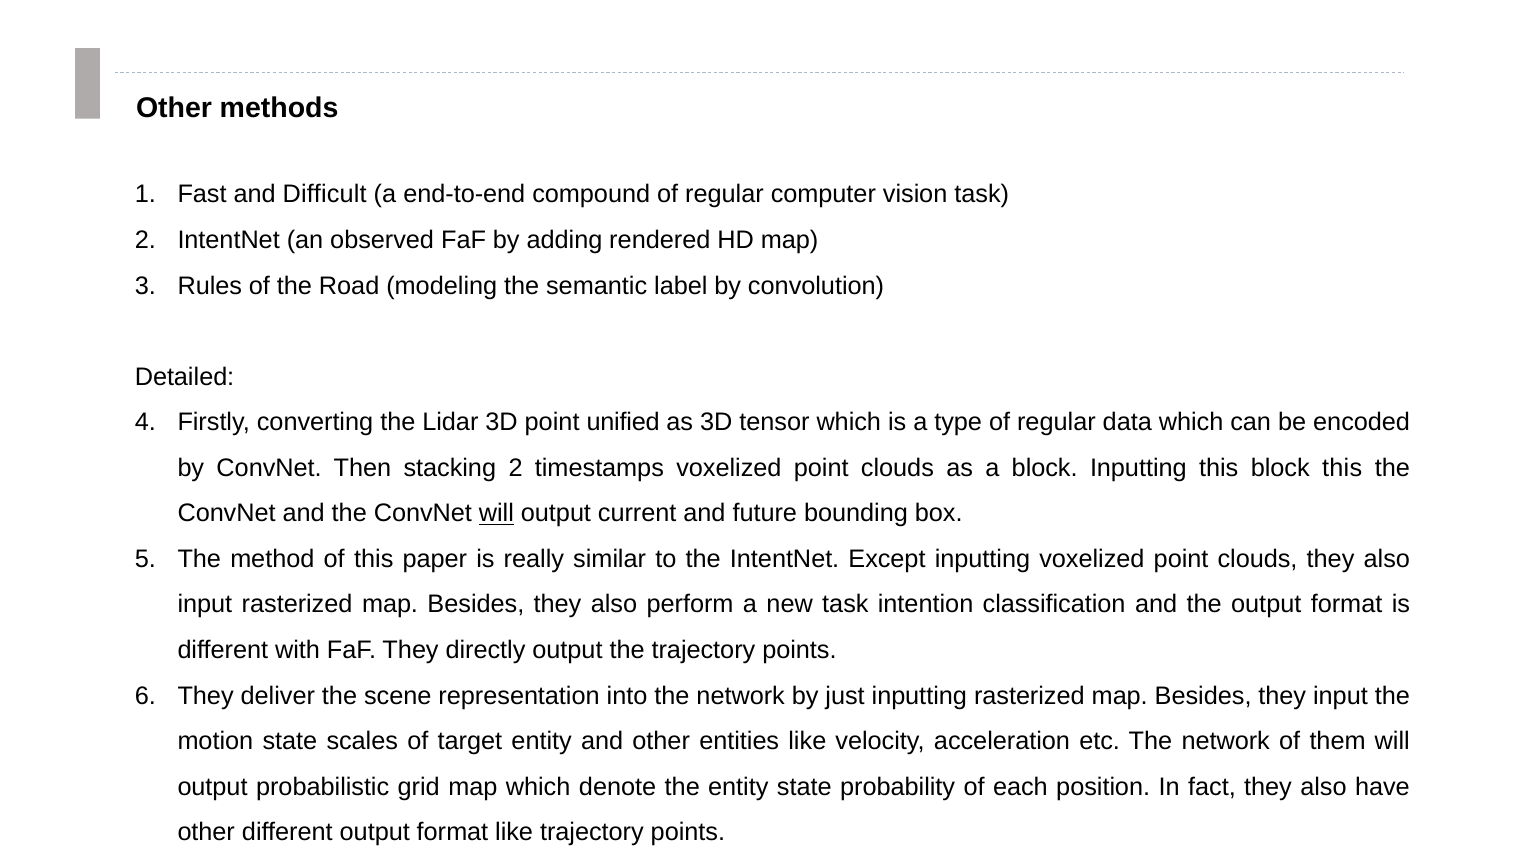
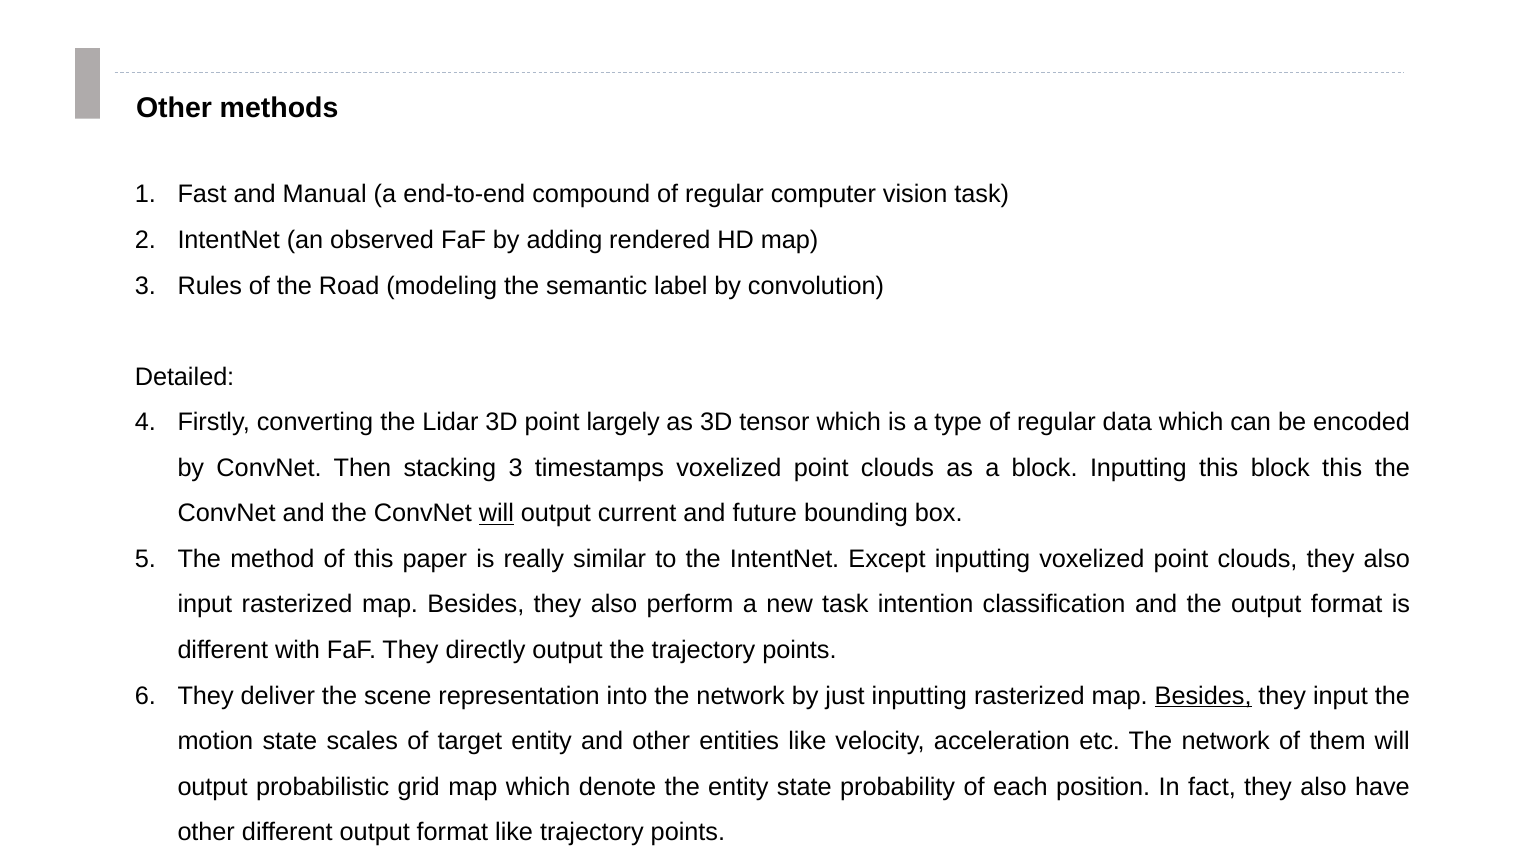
Difficult: Difficult -> Manual (325, 194)
unified: unified -> largely (623, 422)
stacking 2: 2 -> 3 (516, 468)
Besides underline: none -> present (1203, 695)
